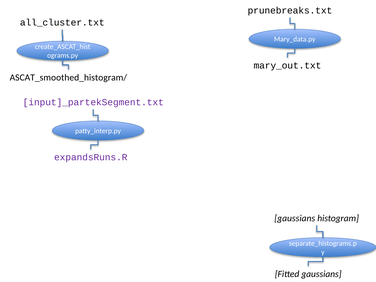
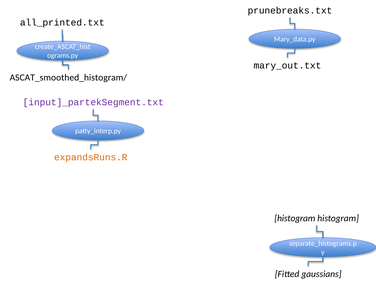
all_cluster.txt: all_cluster.txt -> all_printed.txt (62, 23)
expandsRuns.R colour: purple -> orange (91, 157)
gaussians: gaussians -> histogram (295, 218)
